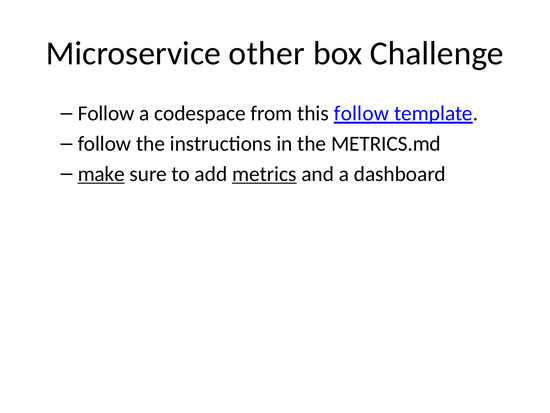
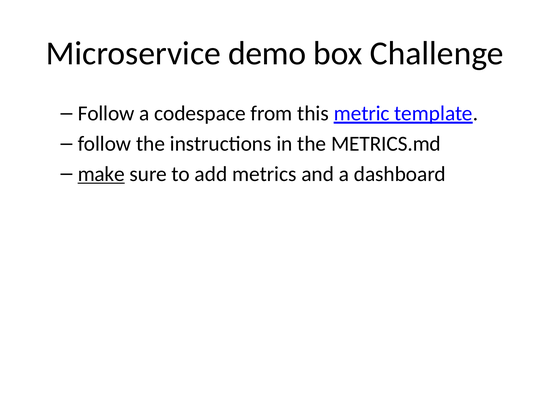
other: other -> demo (267, 53)
this follow: follow -> metric (362, 113)
metrics underline: present -> none (264, 174)
